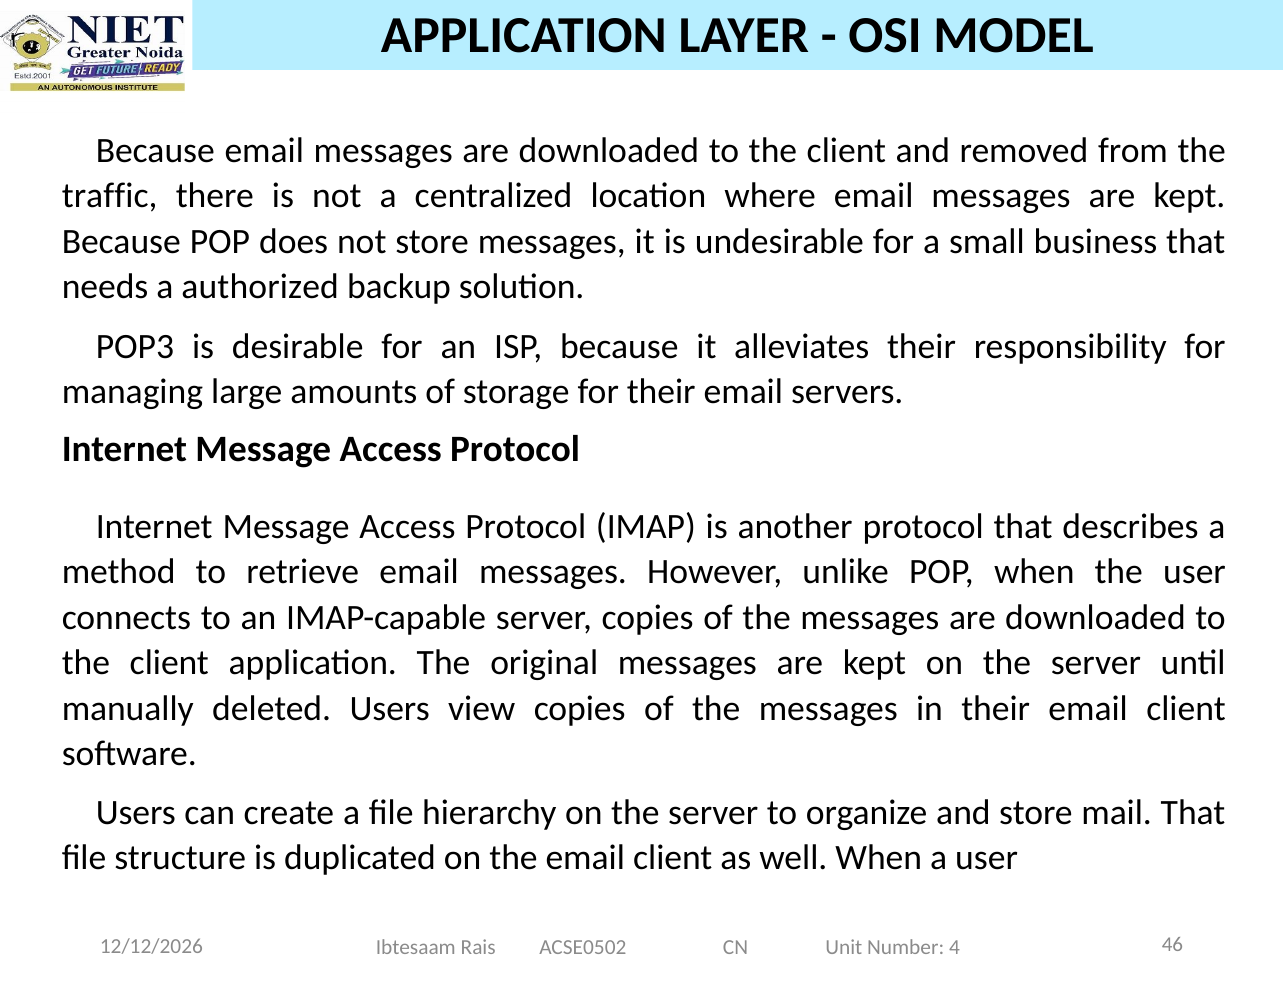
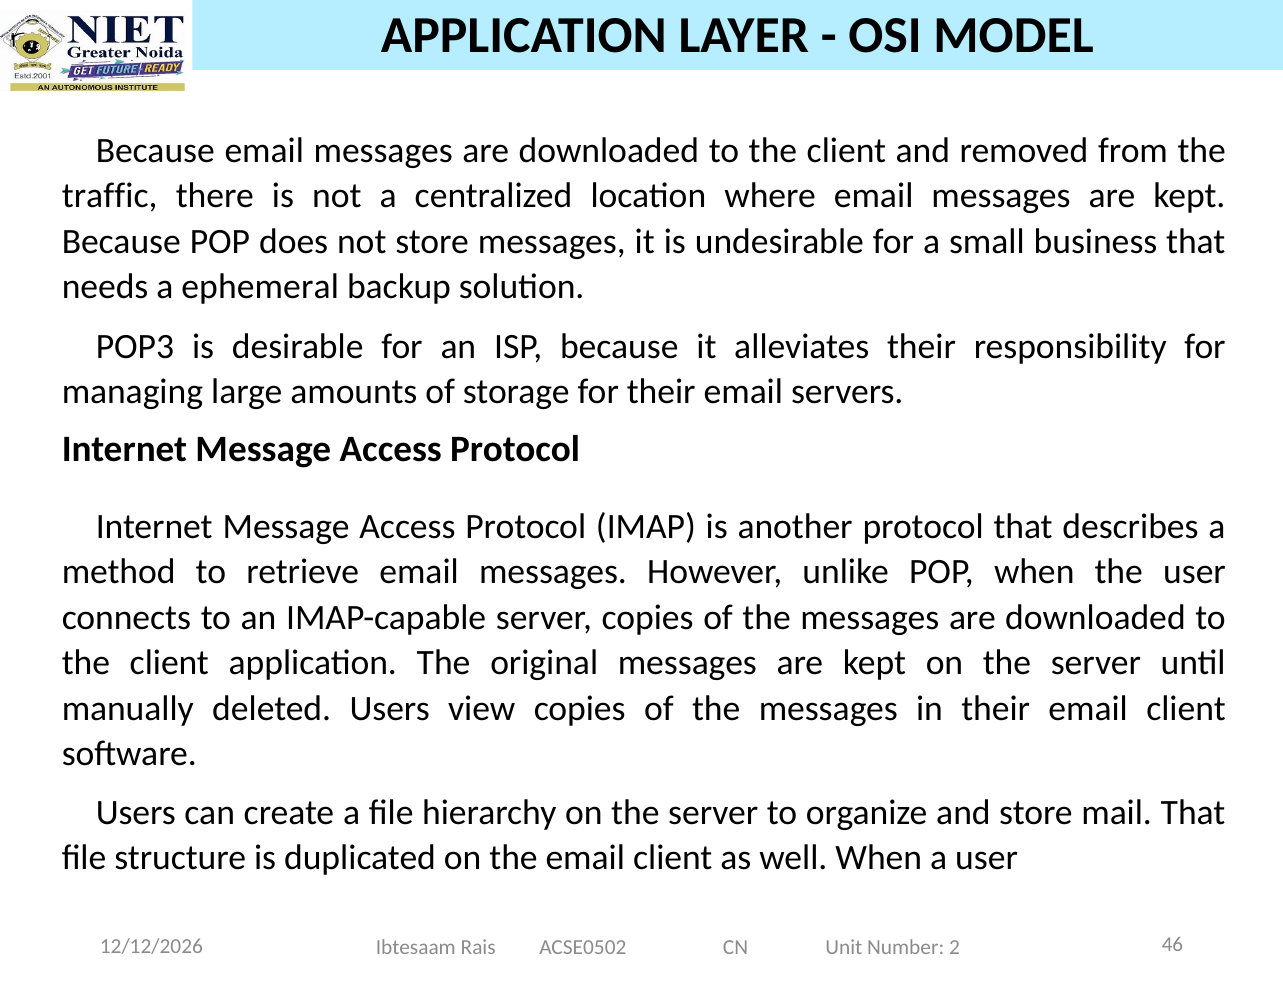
authorized: authorized -> ephemeral (260, 287)
4: 4 -> 2 (954, 948)
